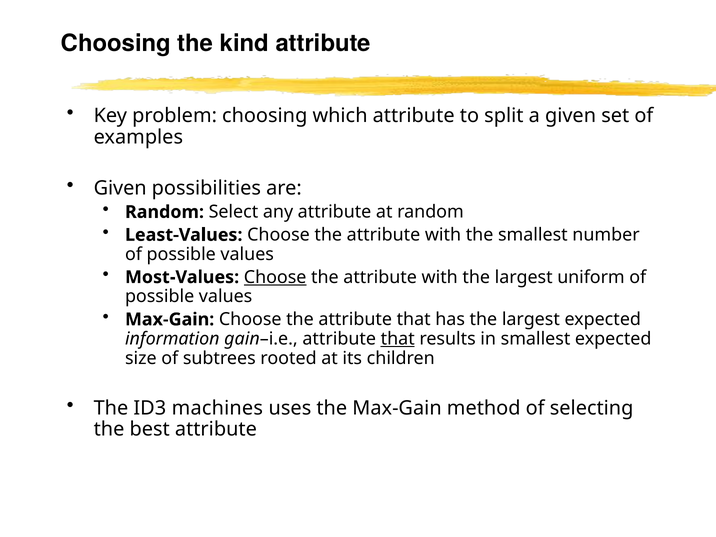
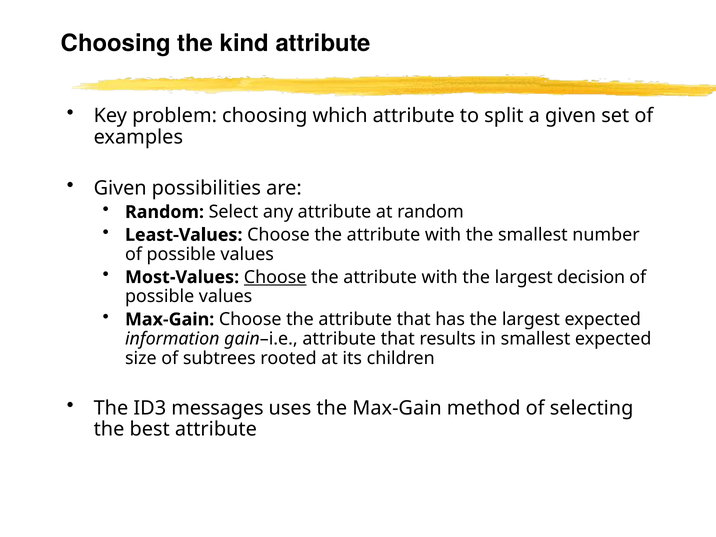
uniform: uniform -> decision (591, 277)
that underline: present -> none (398, 339)
machines: machines -> messages (217, 408)
